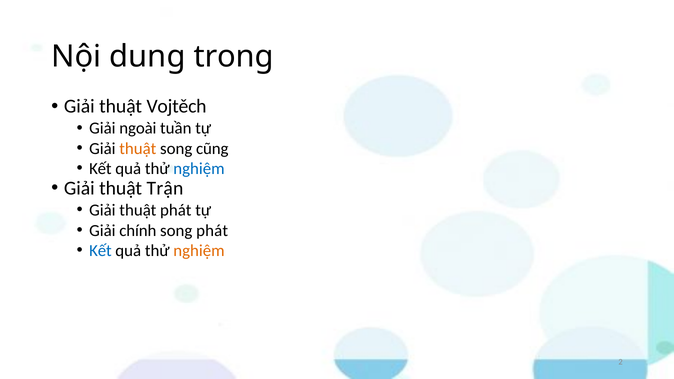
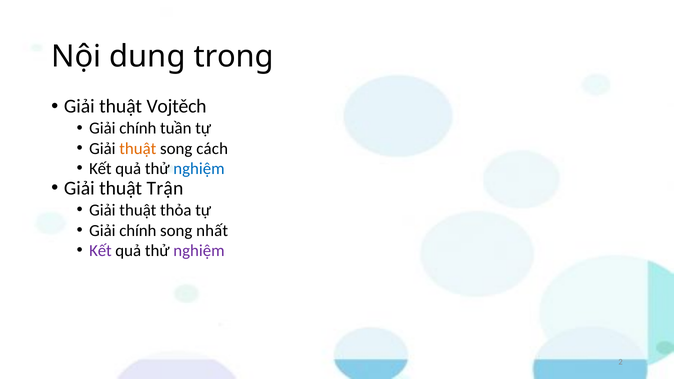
ngoài: ngoài -> chính (138, 128)
cũng: cũng -> cách (212, 149)
thuật phát: phát -> thỏa (176, 210)
song phát: phát -> nhất (212, 231)
Kết colour: blue -> purple (100, 251)
nghiệm colour: orange -> purple (199, 251)
